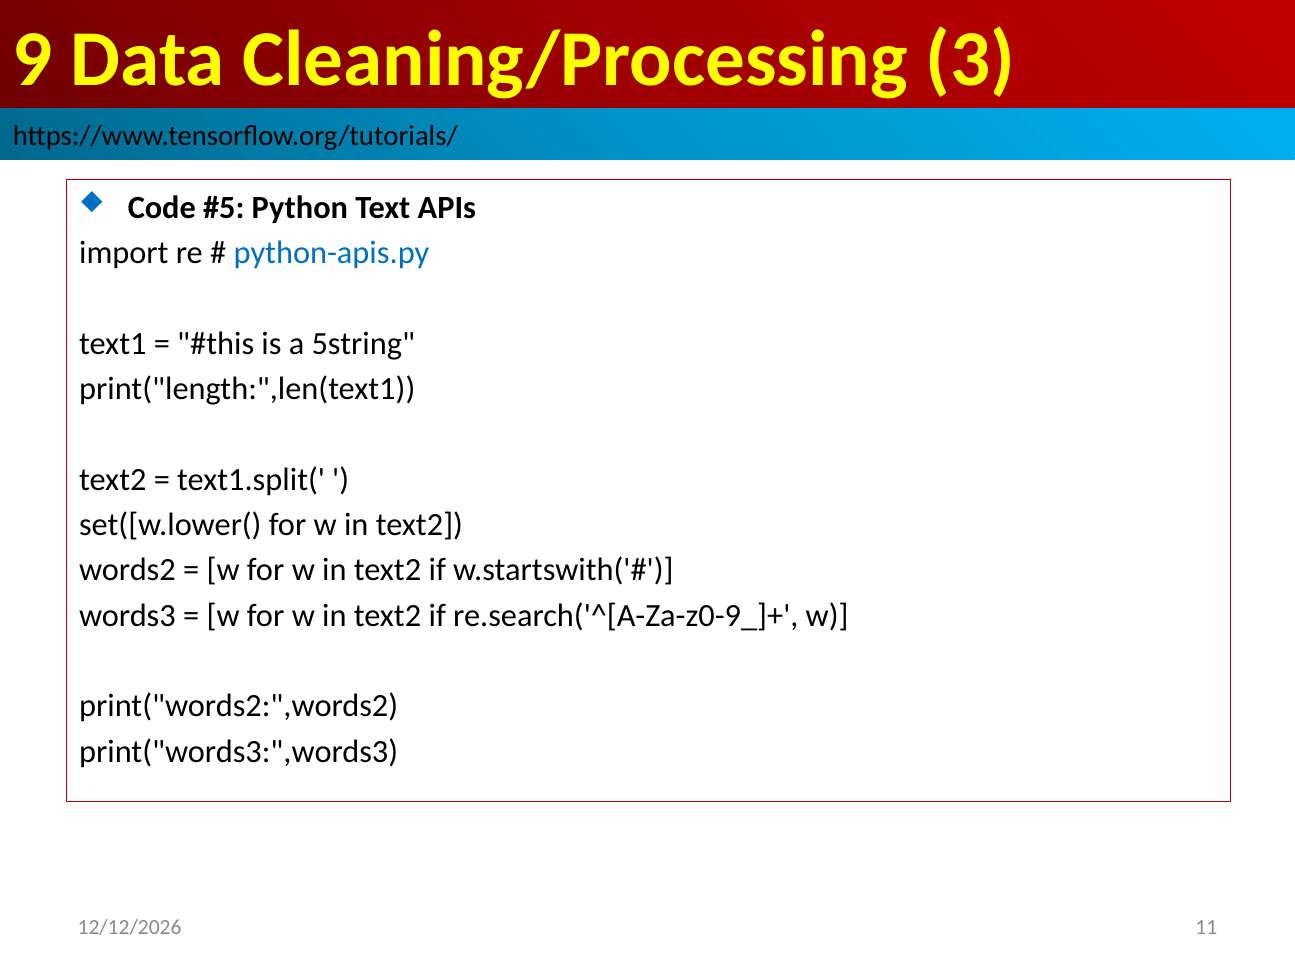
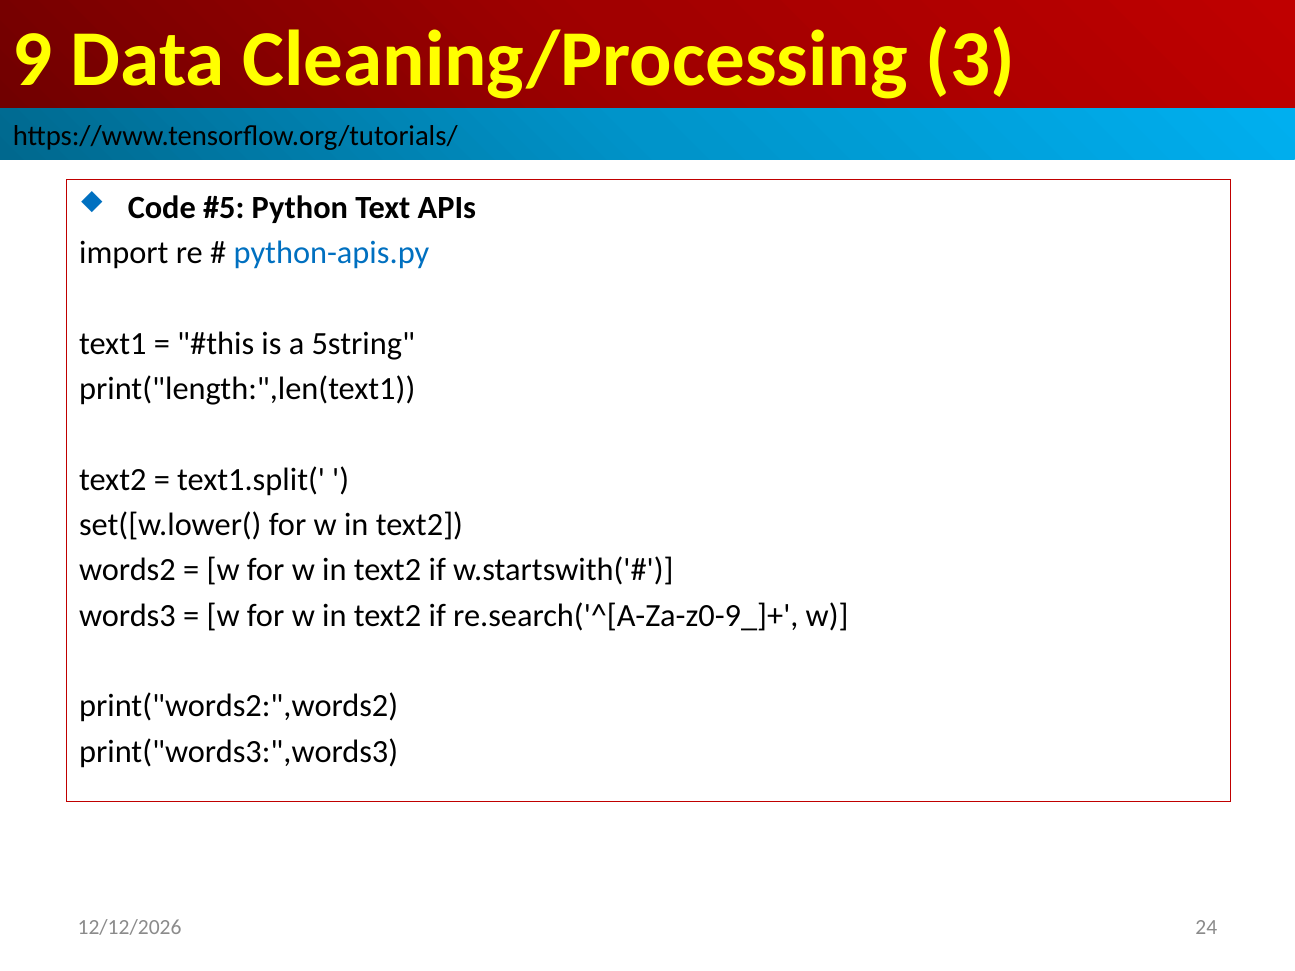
11: 11 -> 24 (1206, 927)
